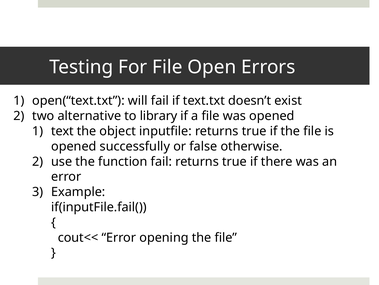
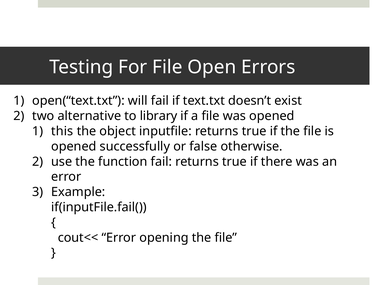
text: text -> this (62, 131)
